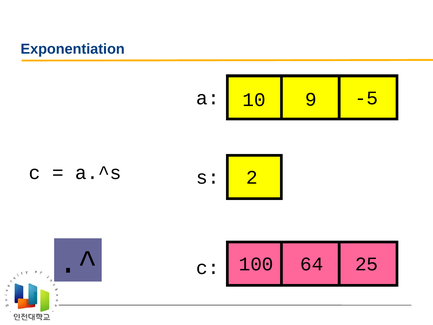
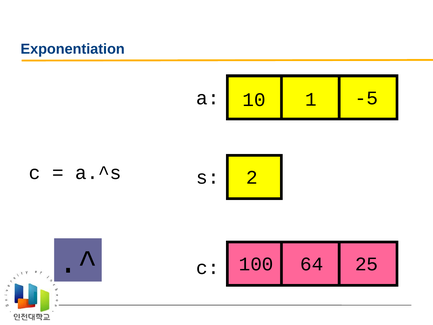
9: 9 -> 1 (311, 99)
